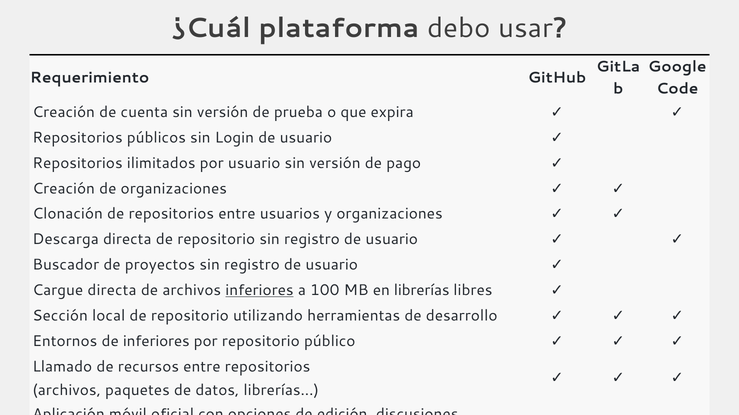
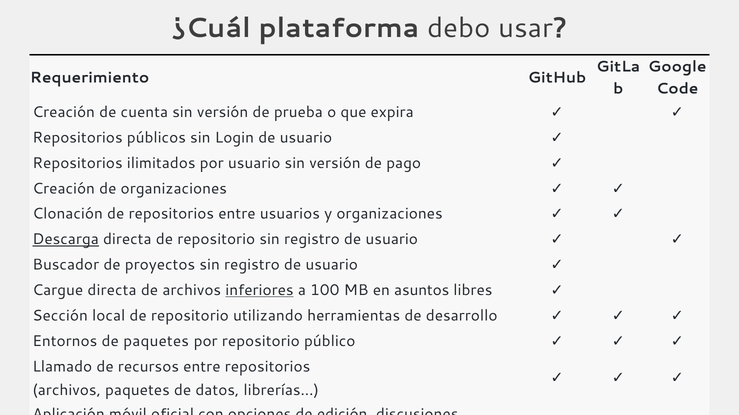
Descarga underline: none -> present (66, 240)
en librerías: librerías -> asuntos (422, 291)
de inferiores: inferiores -> paquetes (156, 342)
